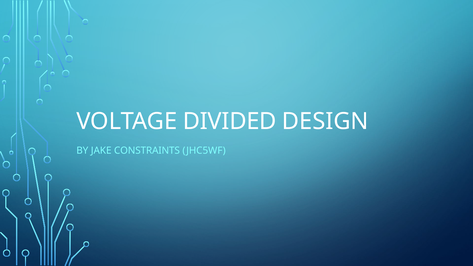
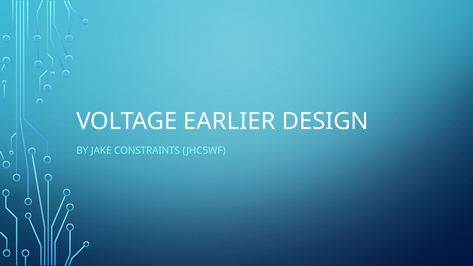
DIVIDED: DIVIDED -> EARLIER (229, 121)
